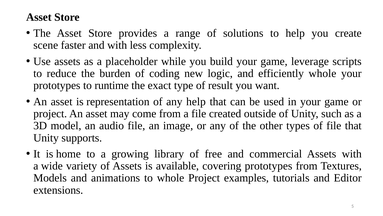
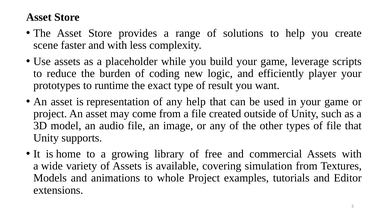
efficiently whole: whole -> player (323, 73)
covering prototypes: prototypes -> simulation (269, 166)
